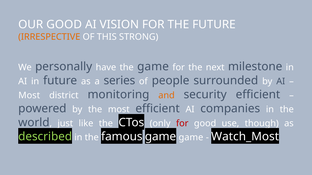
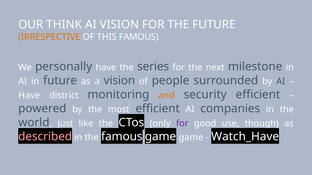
OUR GOOD: GOOD -> THINK (64, 25)
THIS STRONG: STRONG -> FAMOUS (139, 37)
the game: game -> series (153, 67)
a series: series -> vision (119, 81)
Most: Most -> Have (29, 96)
for colour: red -> purple (182, 124)
described colour: light green -> pink (45, 137)
Watch_Most: Watch_Most -> Watch_Have (245, 137)
